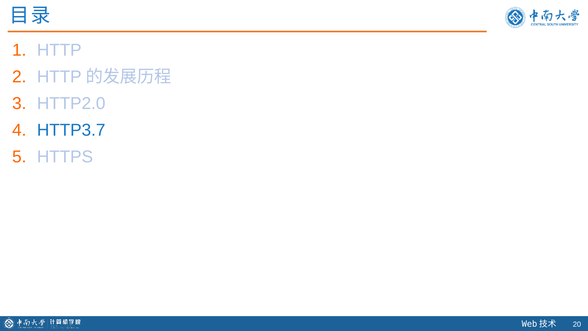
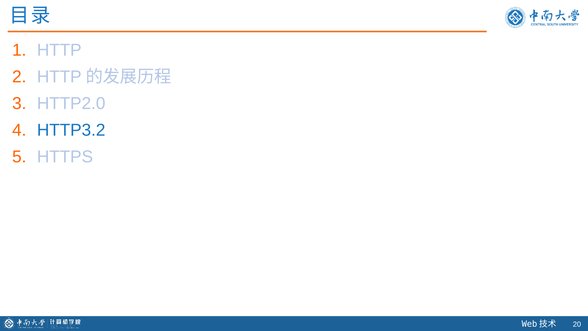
HTTP3.7: HTTP3.7 -> HTTP3.2 (71, 130)
